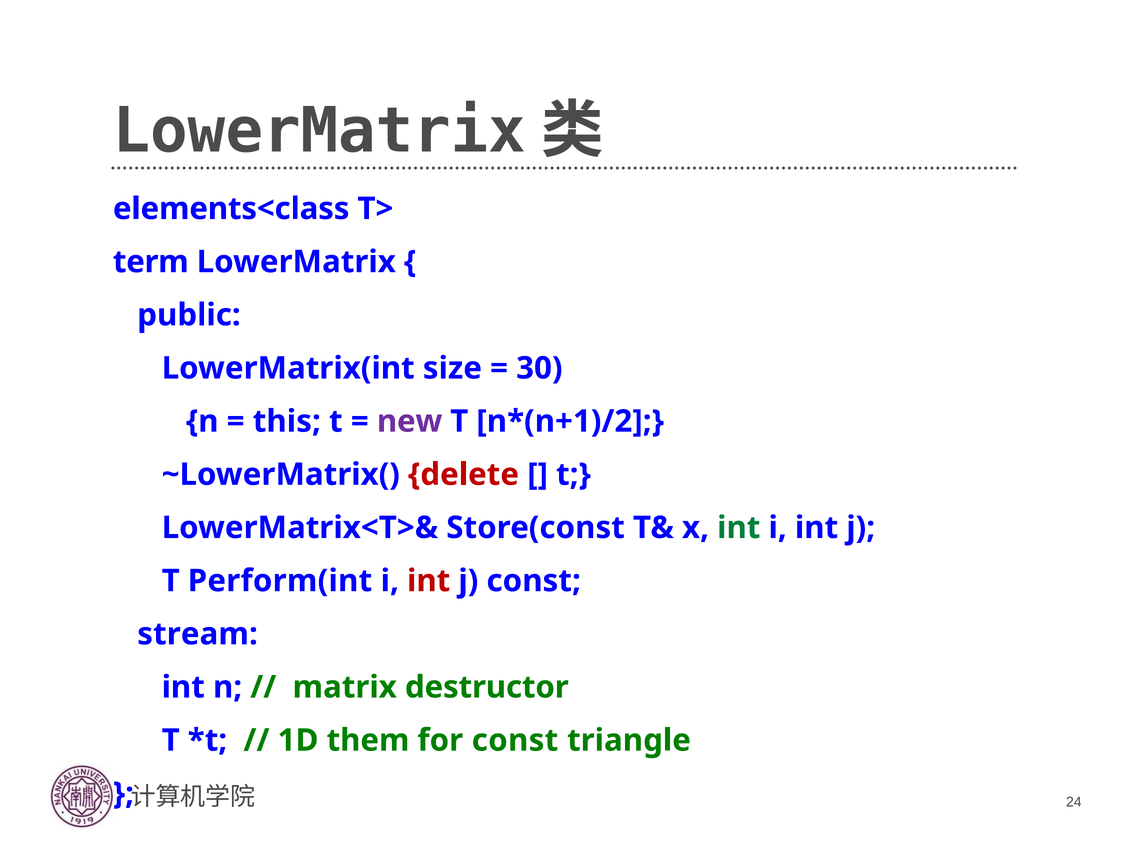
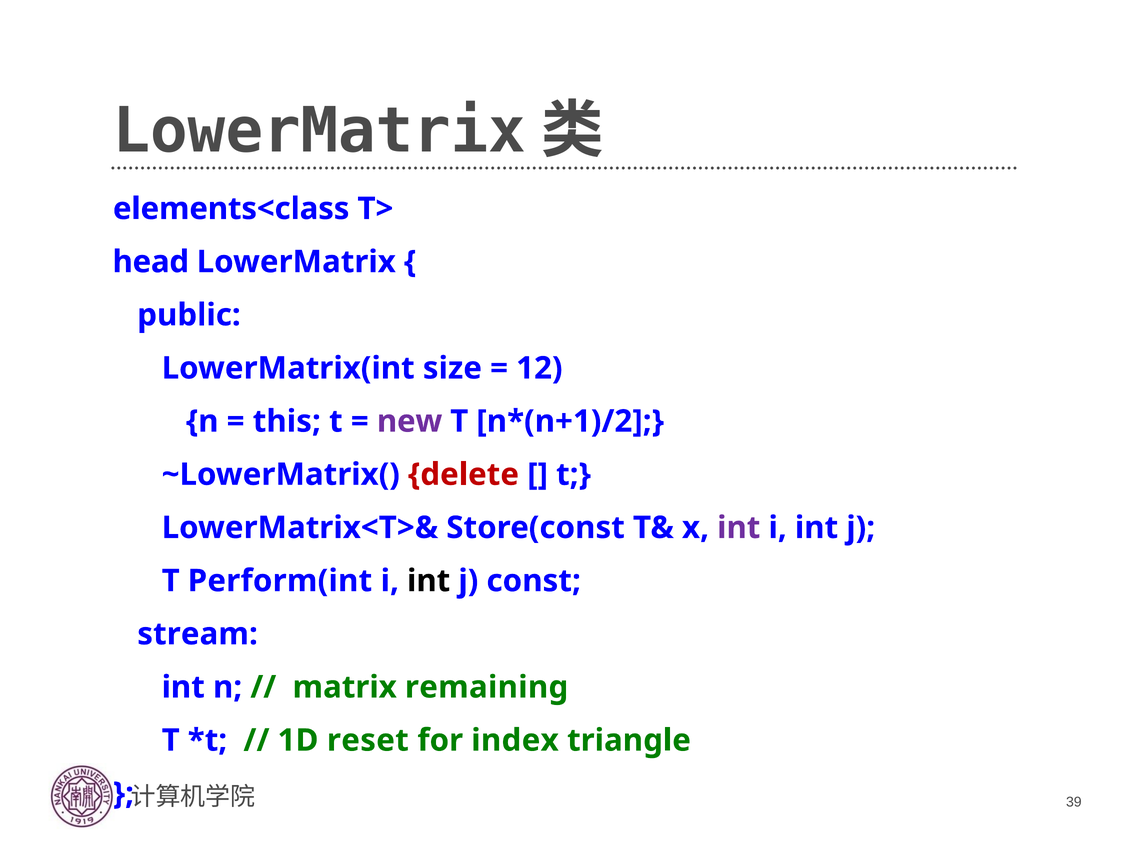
term: term -> head (151, 262)
30: 30 -> 12 (539, 368)
int colour: green -> purple (739, 528)
int colour: red -> black (429, 581)
destructor: destructor -> remaining (487, 687)
them: them -> reset (368, 740)
for const: const -> index (515, 740)
24: 24 -> 39 (1074, 802)
